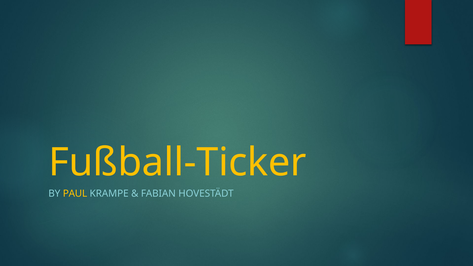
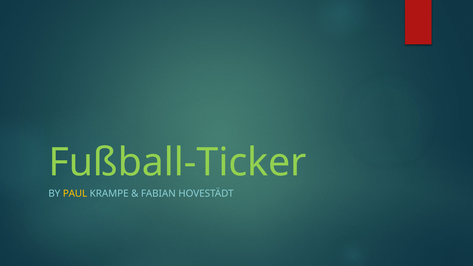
Fußball-Ticker colour: yellow -> light green (177, 163)
